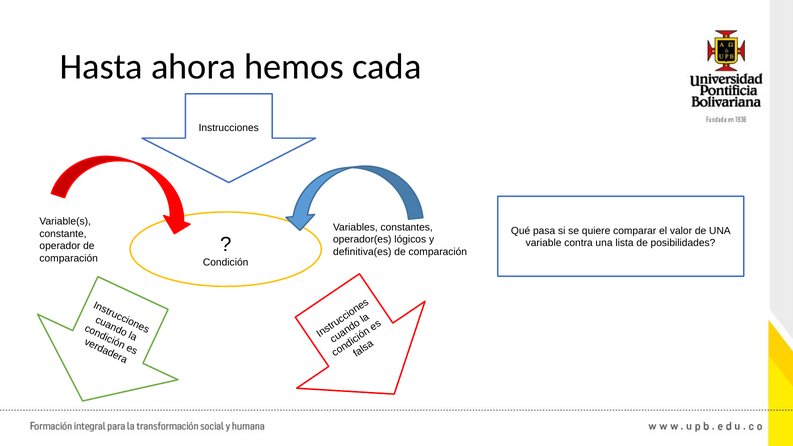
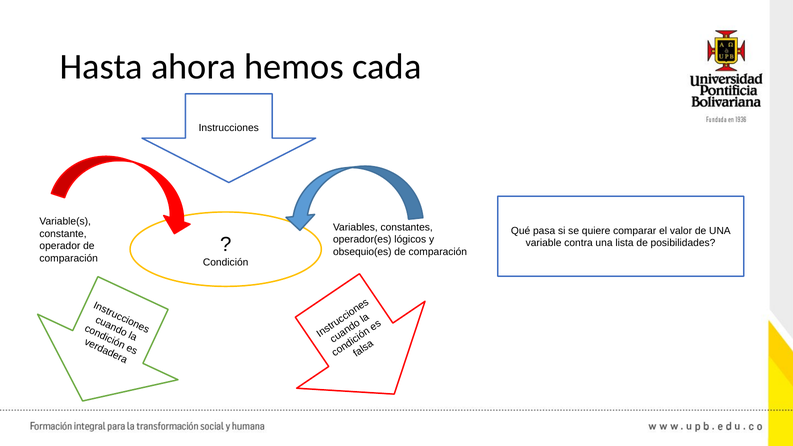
definitiva(es: definitiva(es -> obsequio(es (362, 252)
